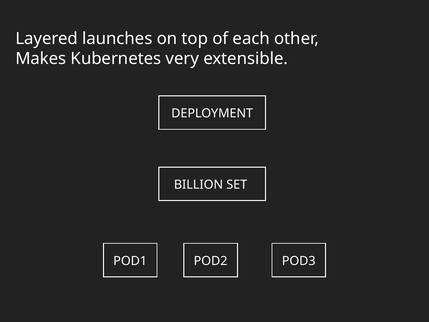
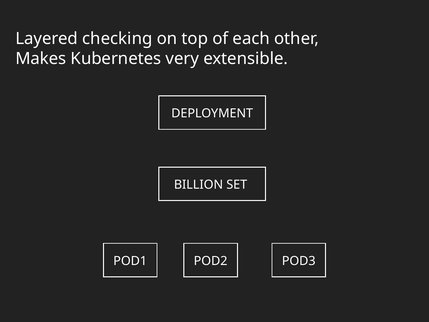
launches: launches -> checking (117, 38)
